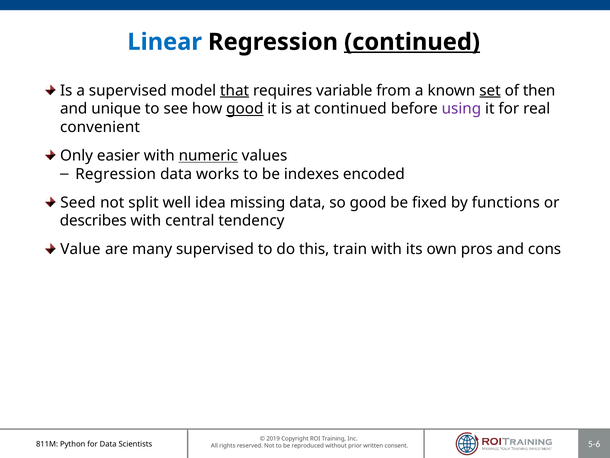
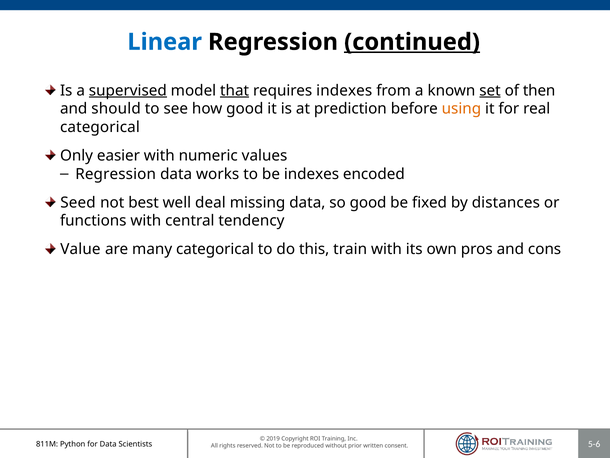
supervised underline: none -> present (128, 90)
requires variable: variable -> indexes (344, 90)
unique: unique -> should (116, 109)
good underline: present -> none (245, 109)
at continued: continued -> prediction (350, 109)
using colour: purple -> orange (461, 109)
convenient: convenient -> categorical (100, 127)
numeric underline: present -> none (208, 155)
split: split -> best (144, 202)
idea: idea -> deal (210, 202)
functions: functions -> distances (506, 202)
describes: describes -> functions (93, 221)
many supervised: supervised -> categorical (215, 249)
